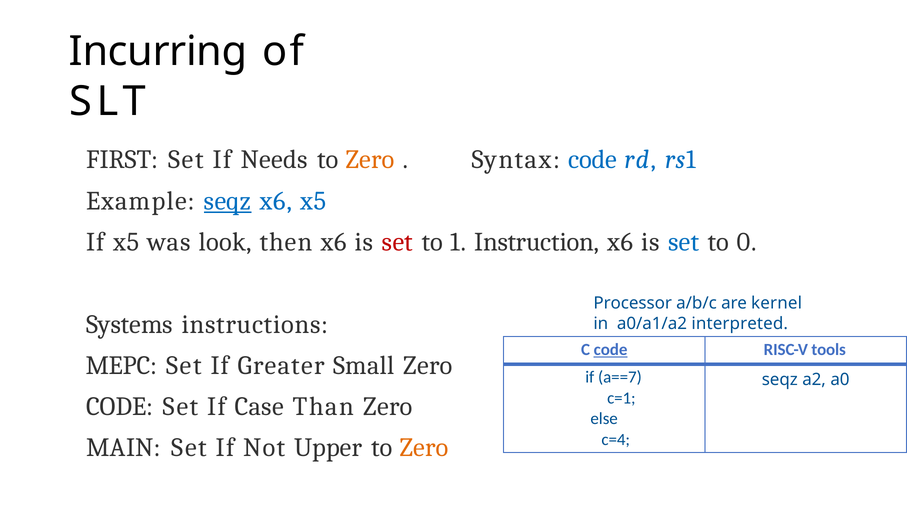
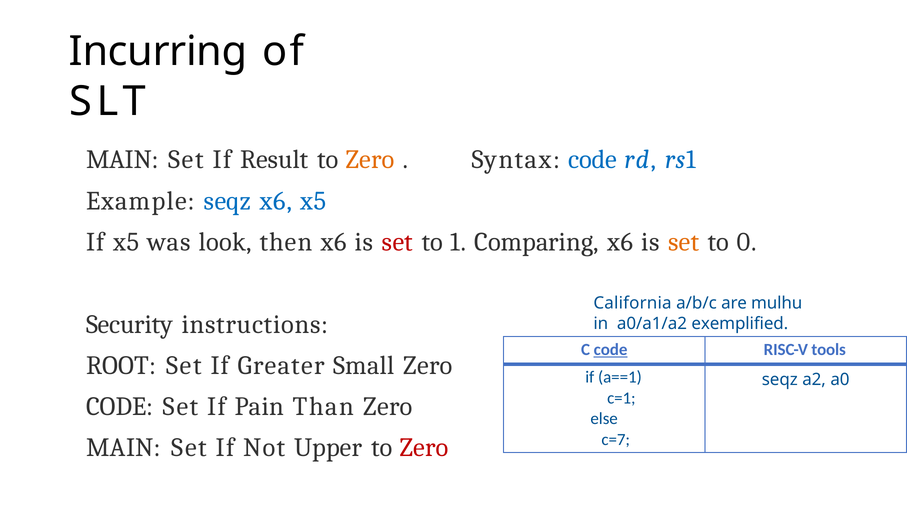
FIRST: FIRST -> MAIN (122, 160)
Needs: Needs -> Result (274, 160)
seqz underline: present -> none (228, 201)
Instruction: Instruction -> Comparing (536, 242)
set colour: blue -> orange (684, 242)
Processor: Processor -> California (633, 303)
kernel: kernel -> mulhu (777, 303)
Systems: Systems -> Security (130, 325)
interpreted: interpreted -> exemplified (740, 324)
MEPC: MEPC -> ROOT (121, 366)
a==7: a==7 -> a==1 (620, 377)
Case: Case -> Pain (259, 407)
c=4: c=4 -> c=7 (616, 440)
Zero colour: orange -> red (424, 448)
